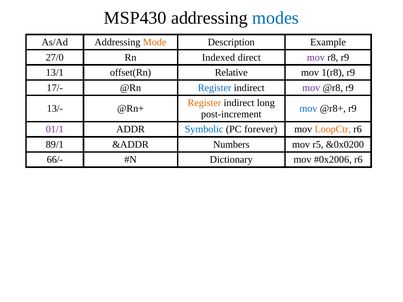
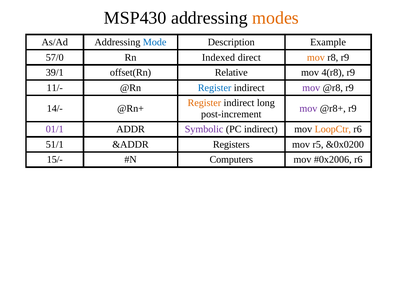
modes colour: blue -> orange (276, 18)
Mode colour: orange -> blue (155, 42)
27/0: 27/0 -> 57/0 (55, 57)
mov colour: purple -> orange (316, 57)
13/1: 13/1 -> 39/1 (55, 73)
1(r8: 1(r8 -> 4(r8 (333, 73)
17/-: 17/- -> 11/- (55, 88)
13/-: 13/- -> 14/- (55, 109)
mov colour: blue -> purple (308, 109)
Symbolic colour: blue -> purple (204, 129)
PC forever: forever -> indirect (261, 129)
89/1: 89/1 -> 51/1 (55, 145)
Numbers: Numbers -> Registers (231, 145)
66/-: 66/- -> 15/- (55, 160)
Dictionary: Dictionary -> Computers (231, 160)
